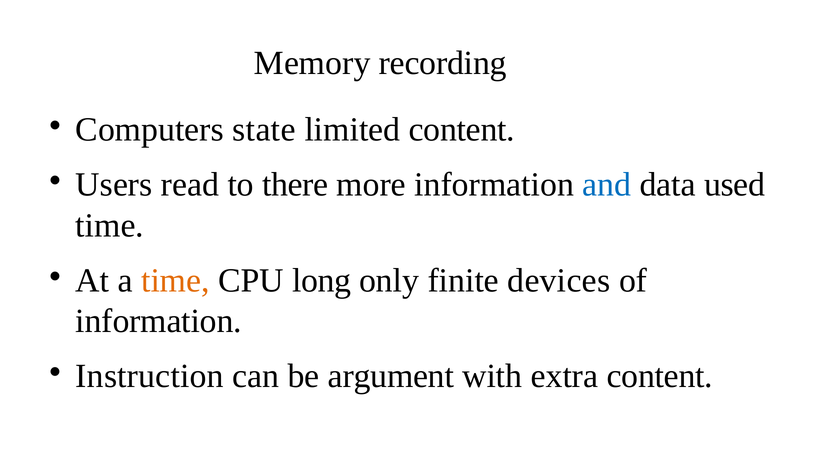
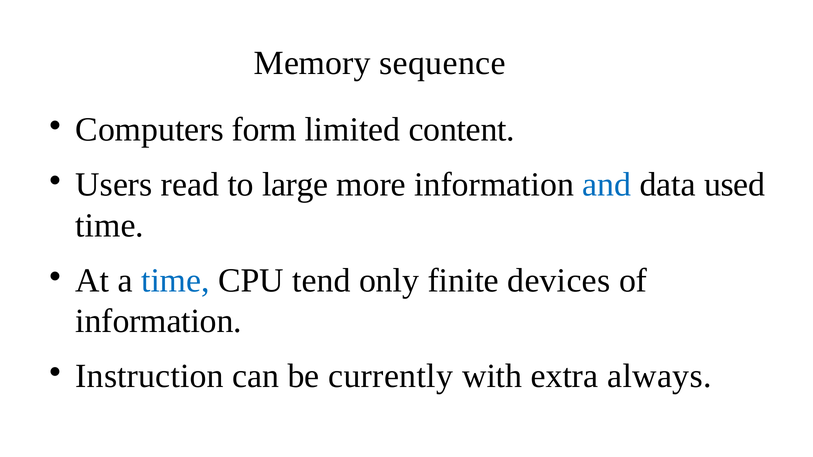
recording: recording -> sequence (442, 63)
state: state -> form (264, 130)
there: there -> large (295, 185)
time colour: orange -> blue (175, 281)
long: long -> tend (321, 281)
argument: argument -> currently (391, 376)
extra content: content -> always (659, 376)
